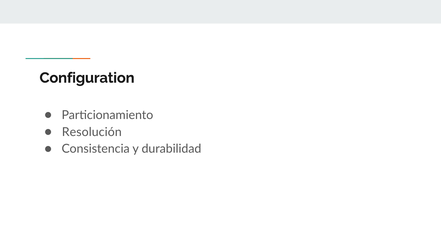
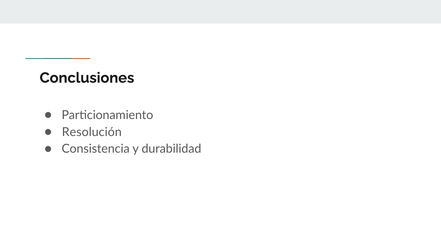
Configuration: Configuration -> Conclusiones (87, 78)
